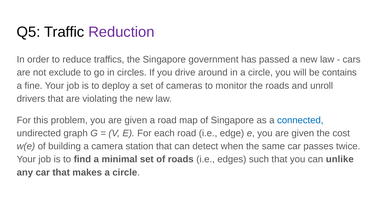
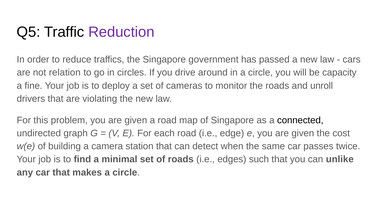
exclude: exclude -> relation (65, 73)
contains: contains -> capacity (339, 73)
connected colour: blue -> black (300, 120)
